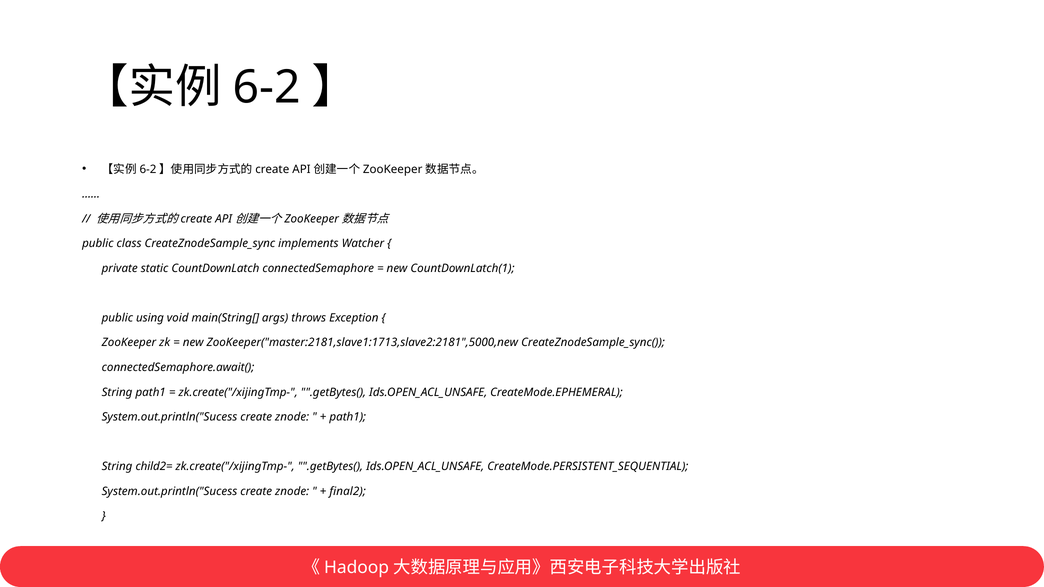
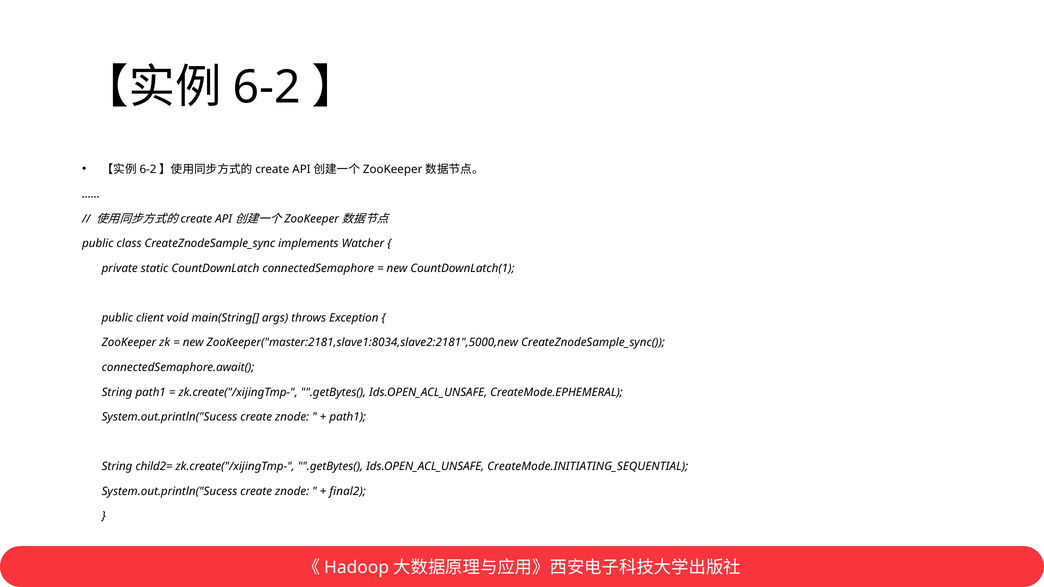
using: using -> client (150, 318)
ZooKeeper("master:2181,slave1:1713,slave2:2181",5000,new: ZooKeeper("master:2181,slave1:1713,slave2:2181",5000,new -> ZooKeeper("master:2181,slave1:8034,slave2:2181",5000,new (362, 343)
CreateMode.PERSISTENT_SEQUENTIAL: CreateMode.PERSISTENT_SEQUENTIAL -> CreateMode.INITIATING_SEQUENTIAL (588, 467)
